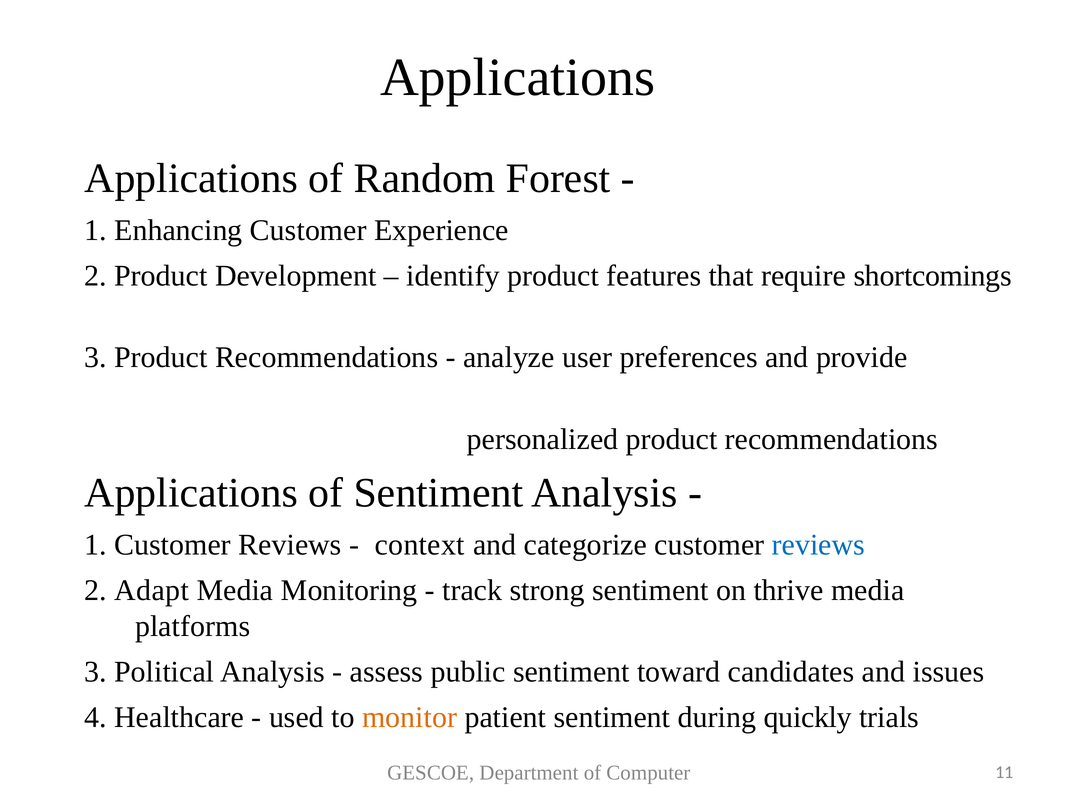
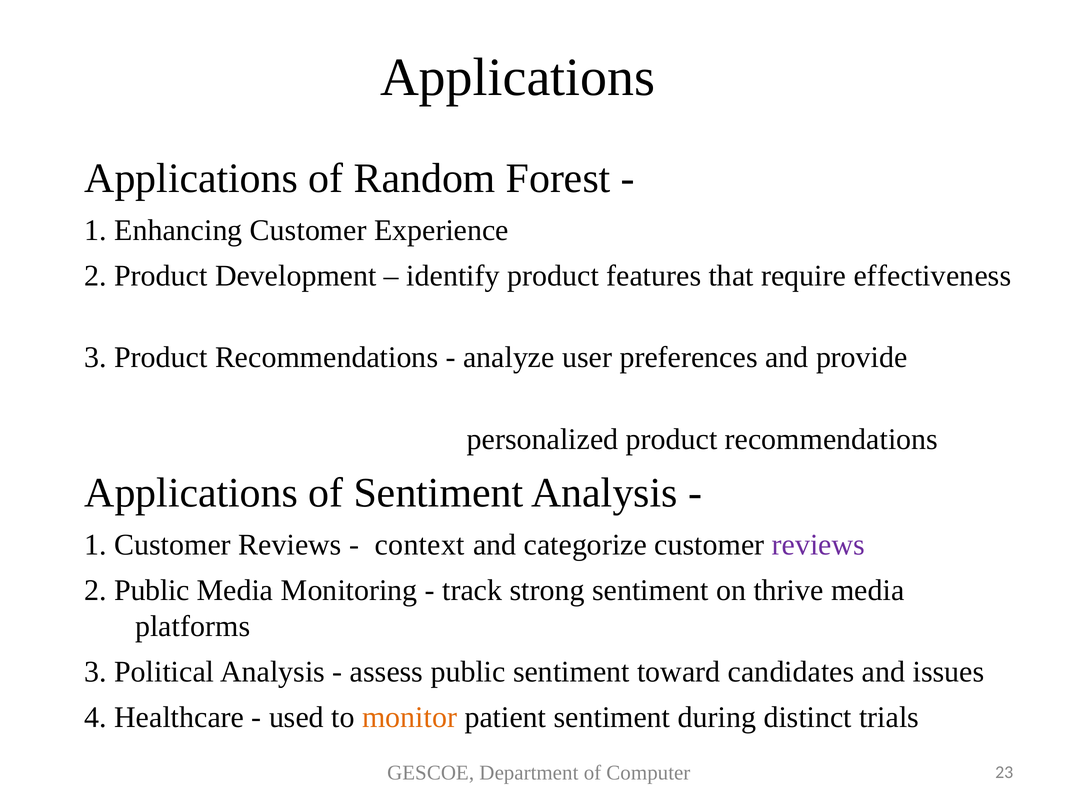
shortcomings: shortcomings -> effectiveness (932, 276)
reviews colour: blue -> purple (818, 544)
2 Adapt: Adapt -> Public (152, 590)
quickly: quickly -> distinct (808, 717)
11: 11 -> 23 (1004, 772)
